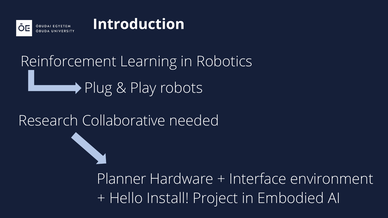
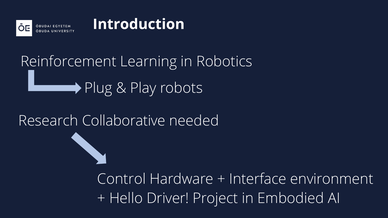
Planner: Planner -> Control (122, 179)
Install: Install -> Driver (168, 199)
